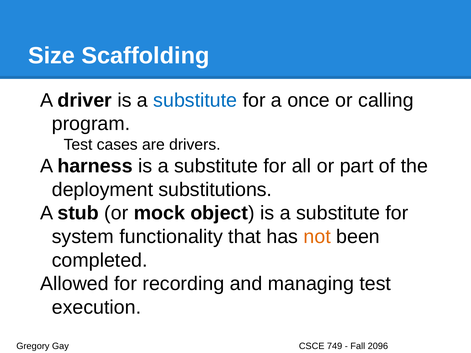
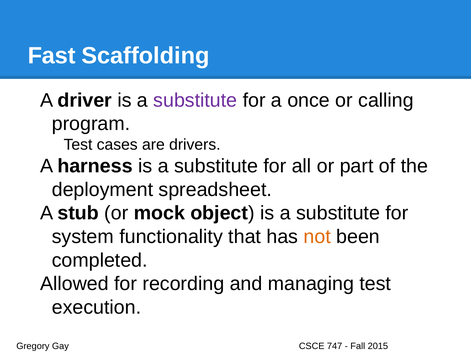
Size: Size -> Fast (52, 56)
substitute colour: blue -> purple (195, 100)
substitutions: substitutions -> spreadsheet (215, 190)
749: 749 -> 747 (335, 346)
2096: 2096 -> 2015 (378, 346)
